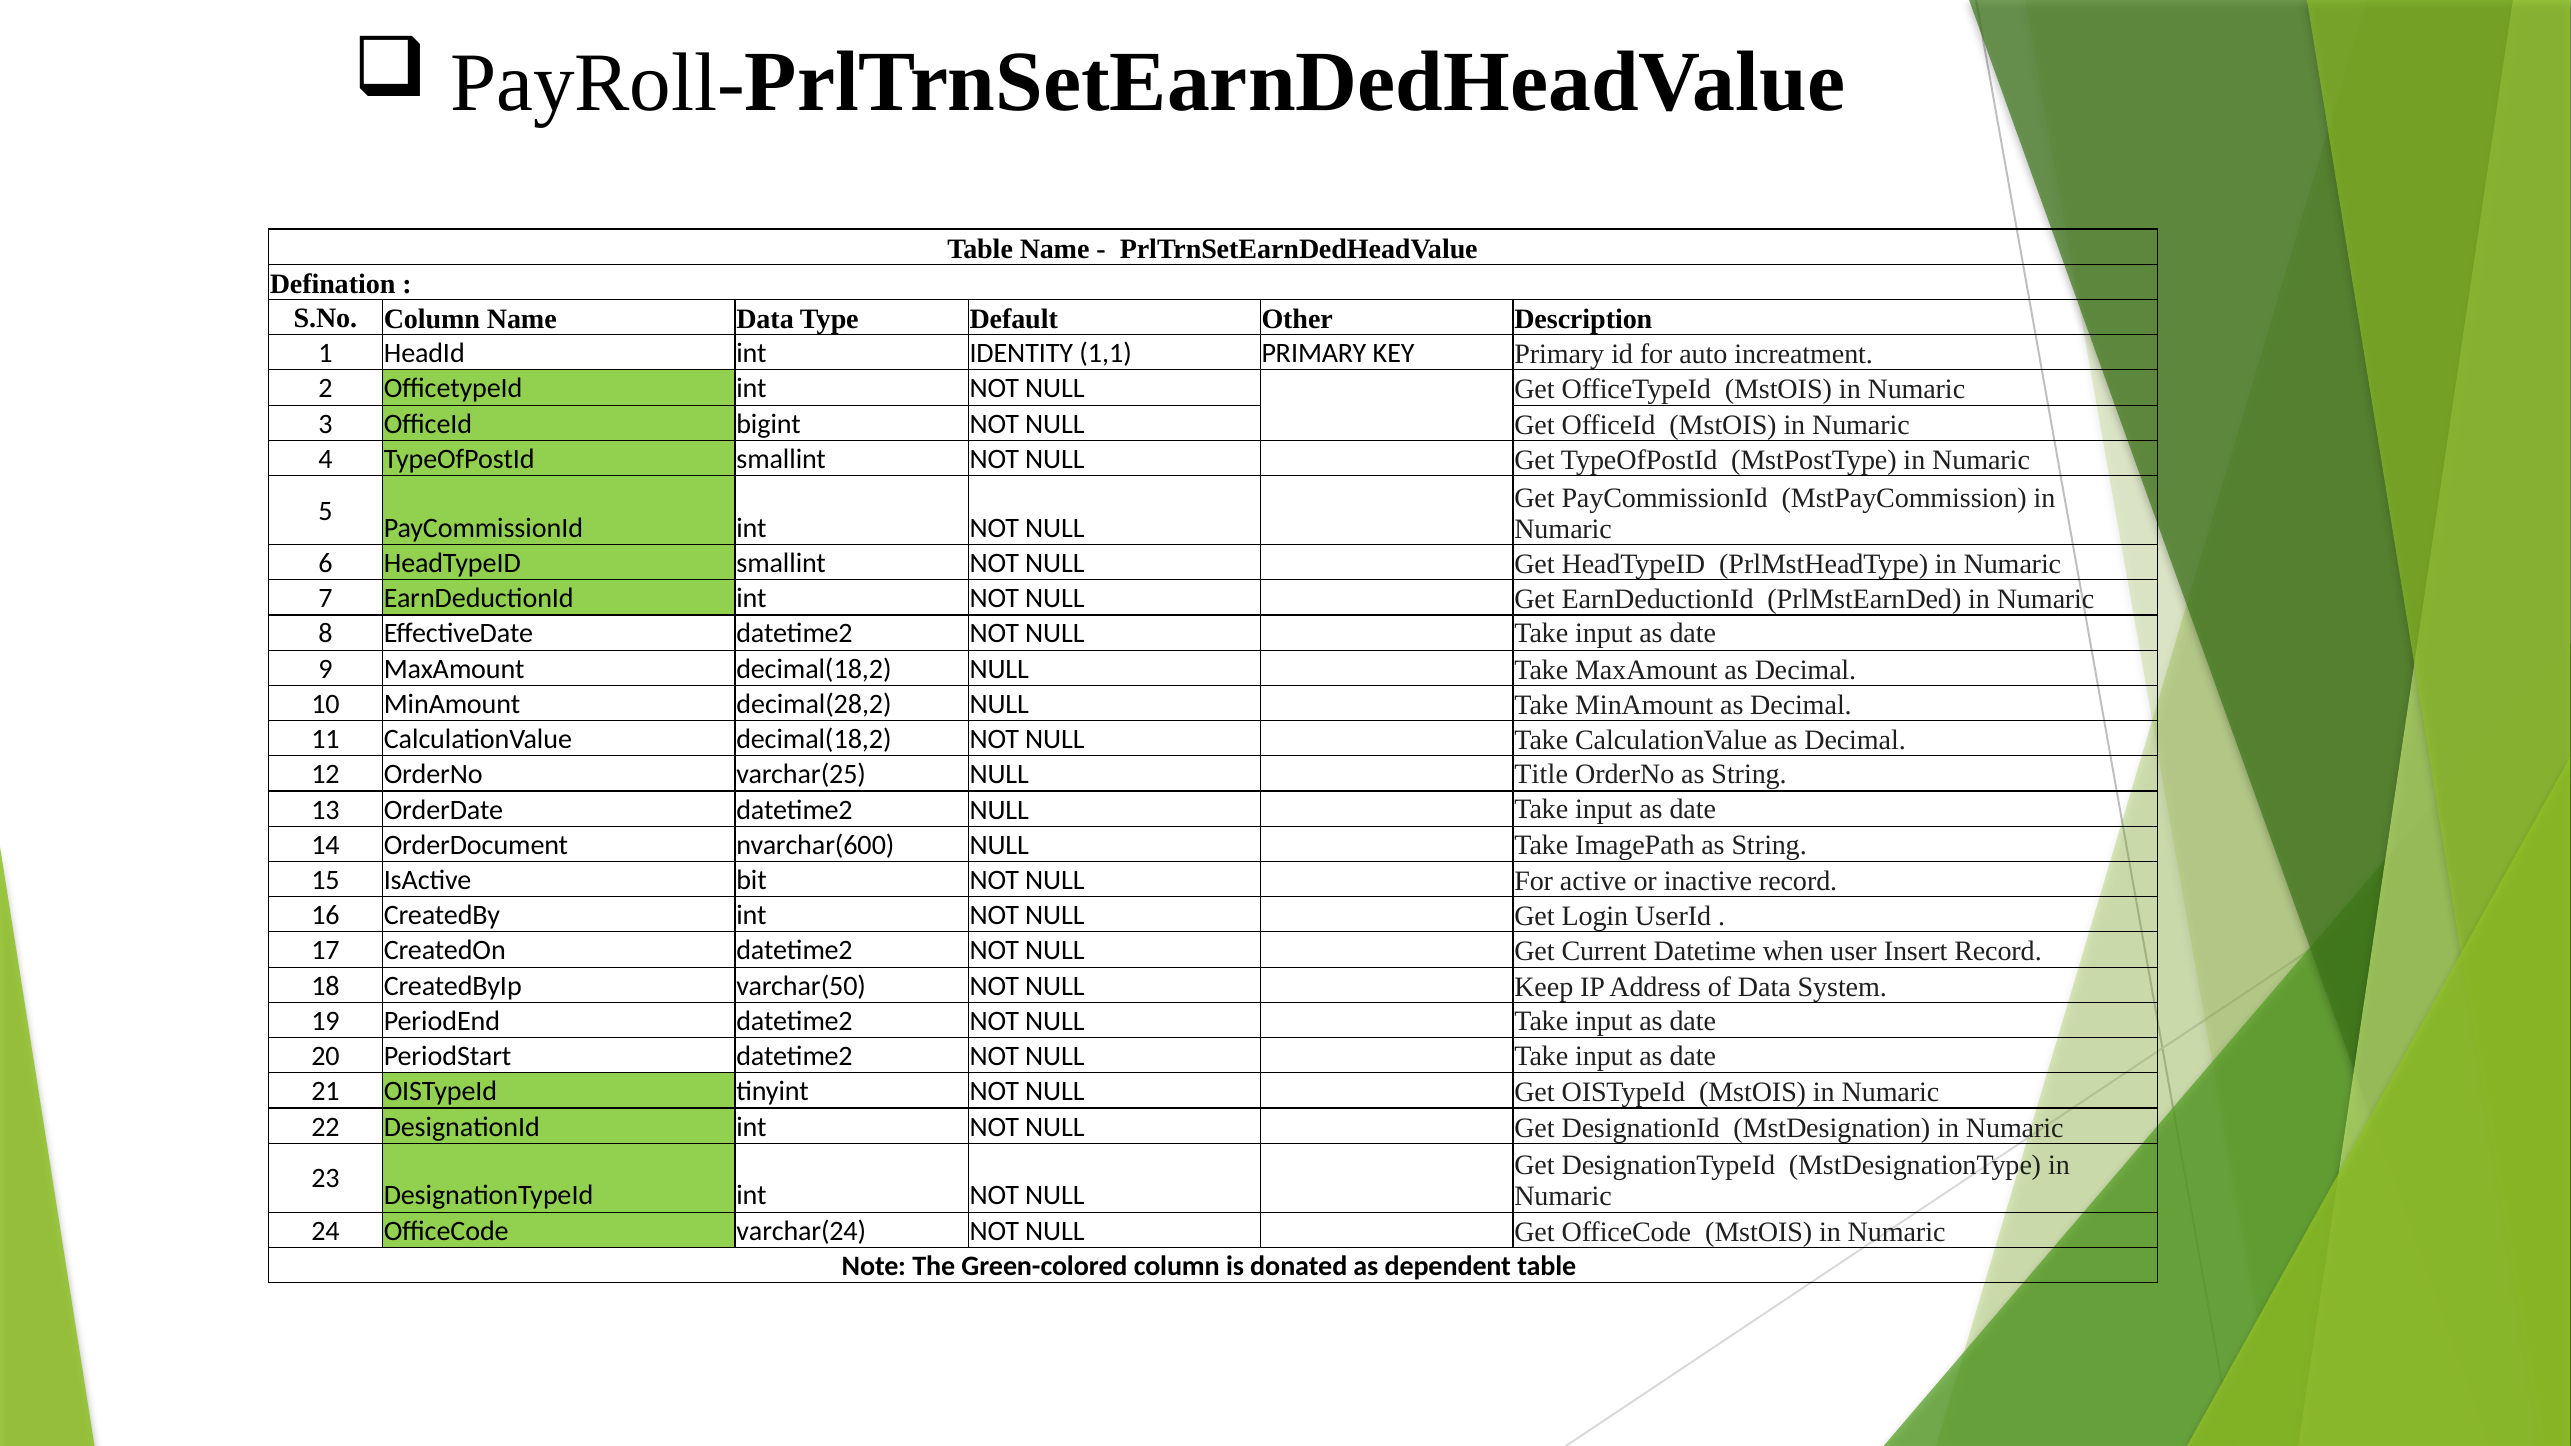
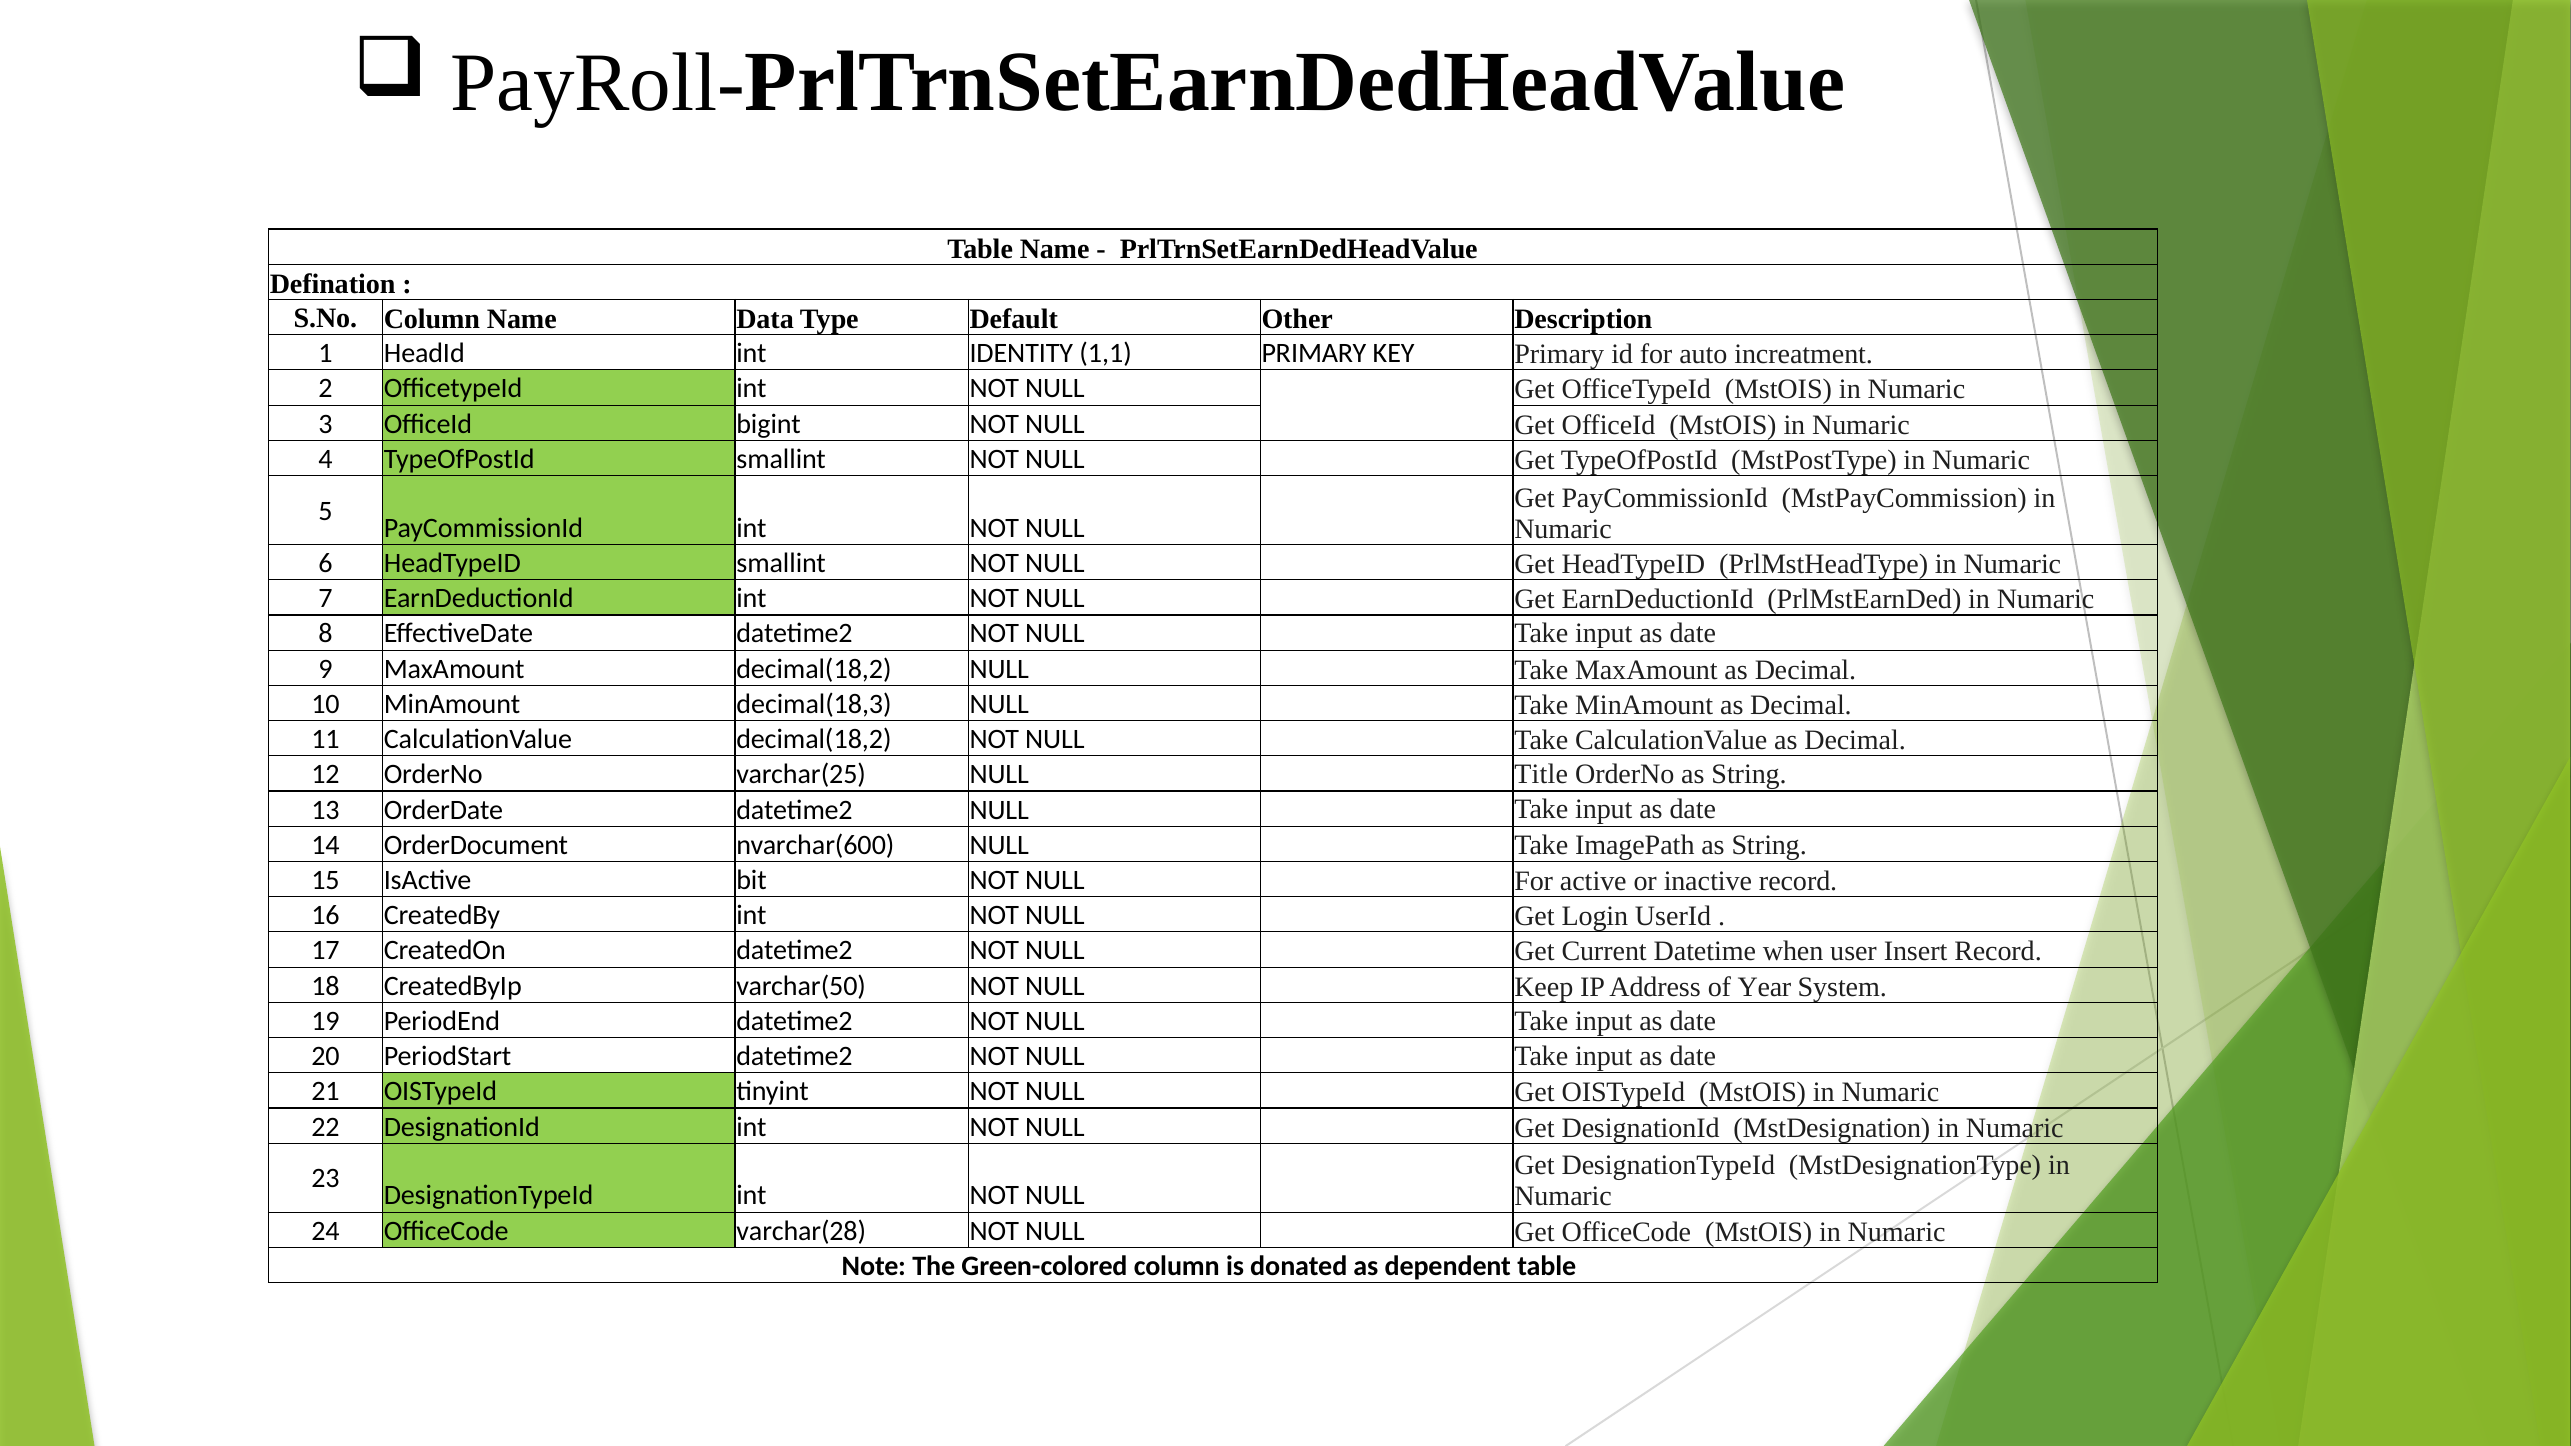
decimal(28,2: decimal(28,2 -> decimal(18,3 (814, 704)
of Data: Data -> Year (1764, 987)
varchar(24: varchar(24 -> varchar(28 (801, 1231)
